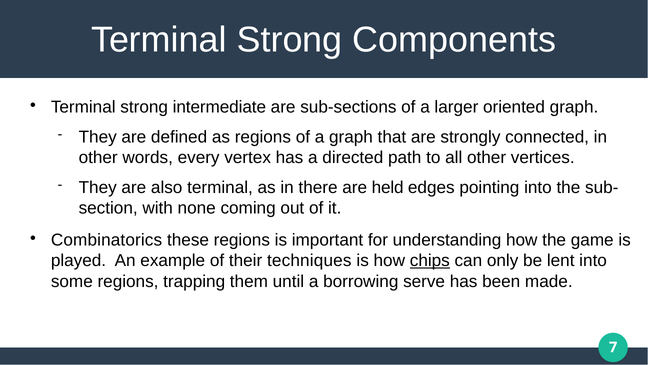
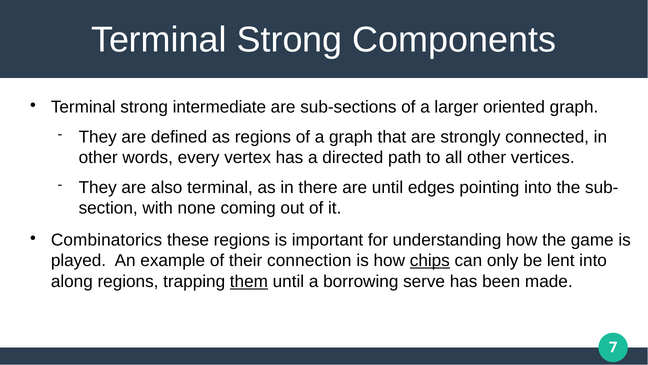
are held: held -> until (388, 187)
techniques: techniques -> connection (309, 260)
some: some -> along (72, 281)
them underline: none -> present (249, 281)
